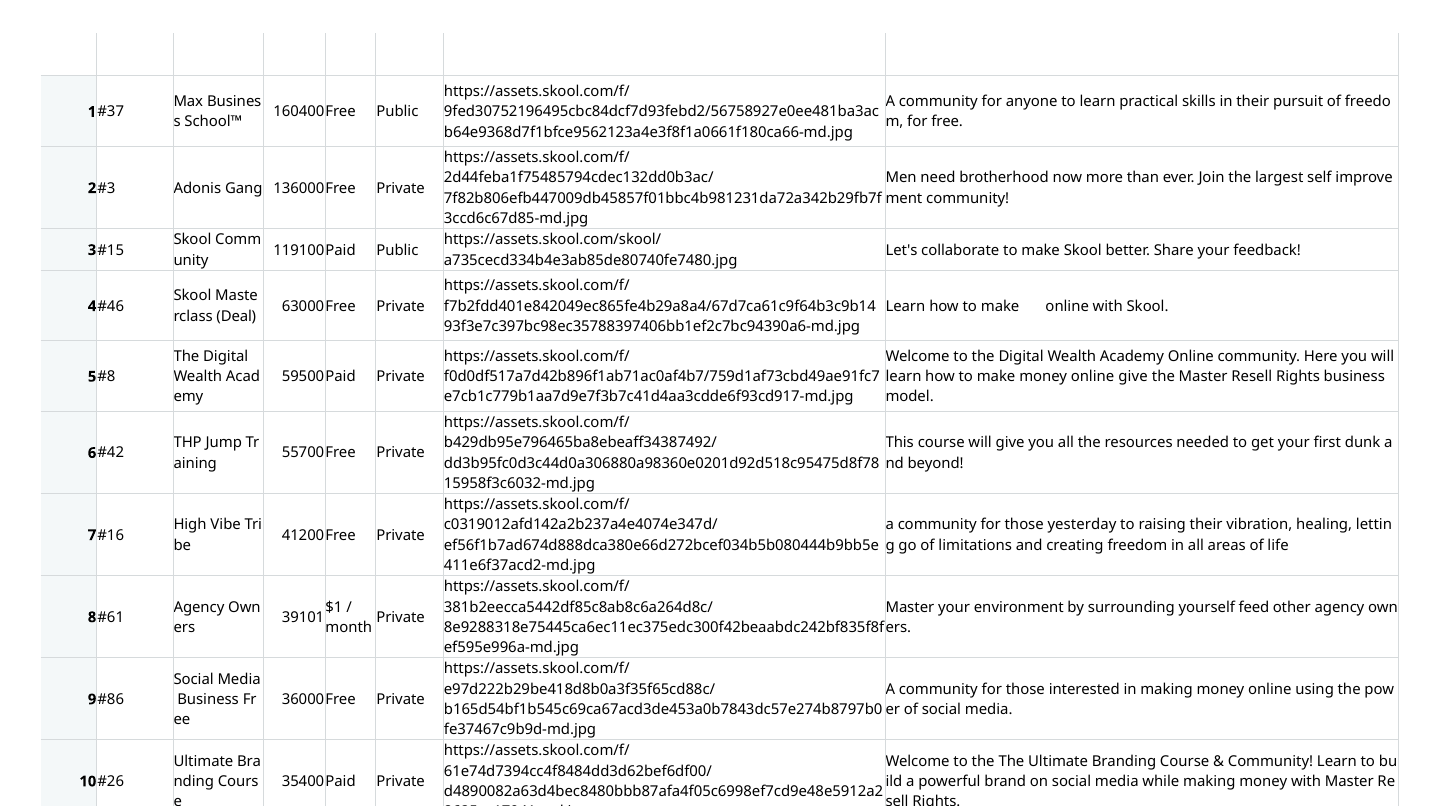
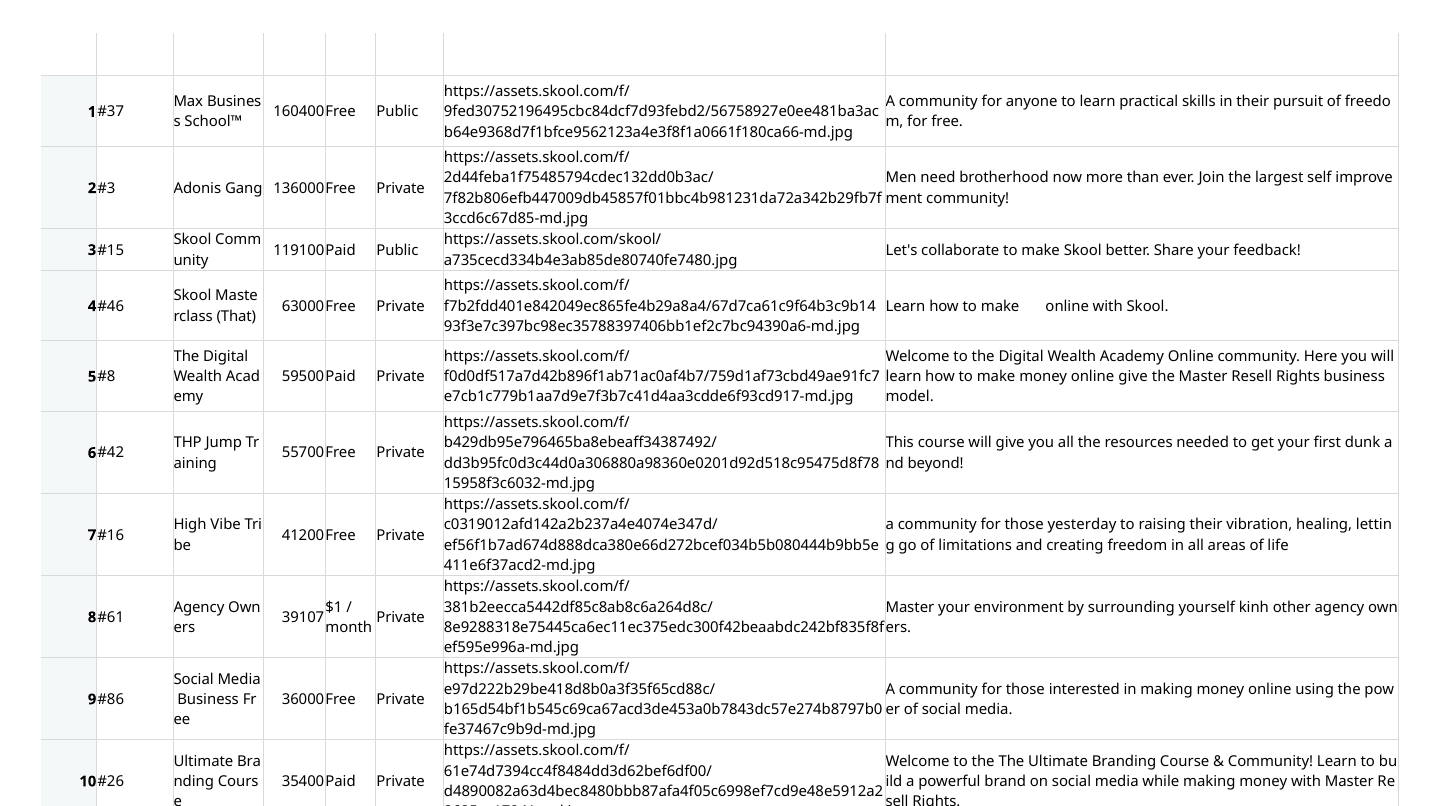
Deal: Deal -> That (236, 316)
feed: feed -> kinh (1254, 607)
39101: 39101 -> 39107 (303, 617)
